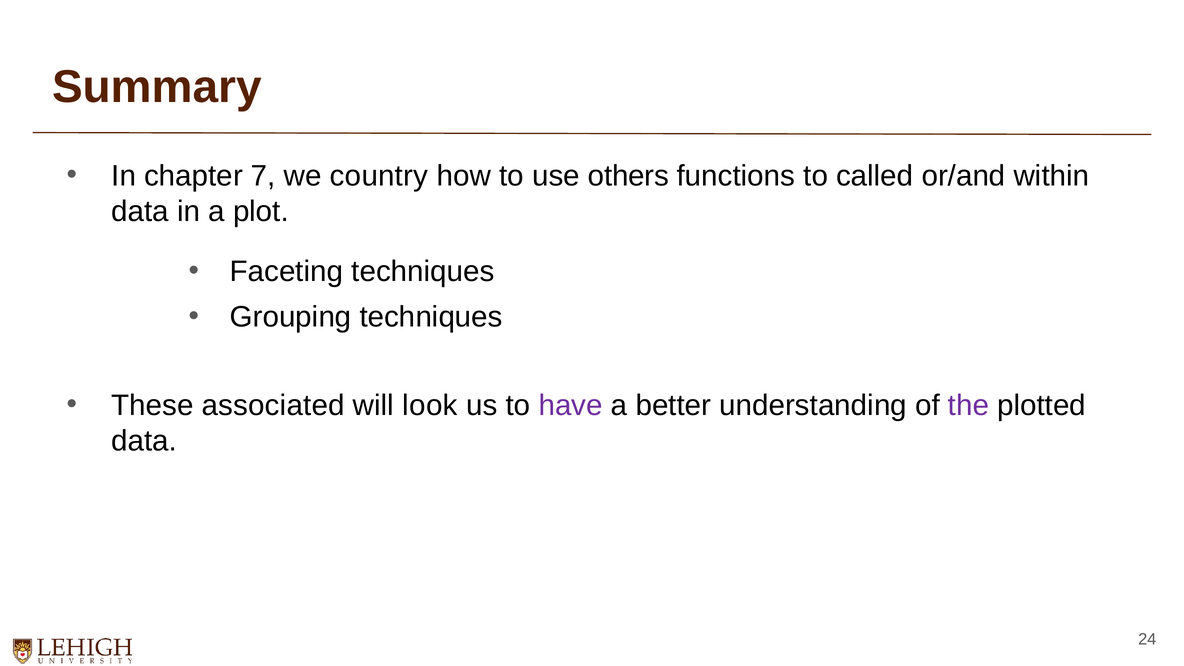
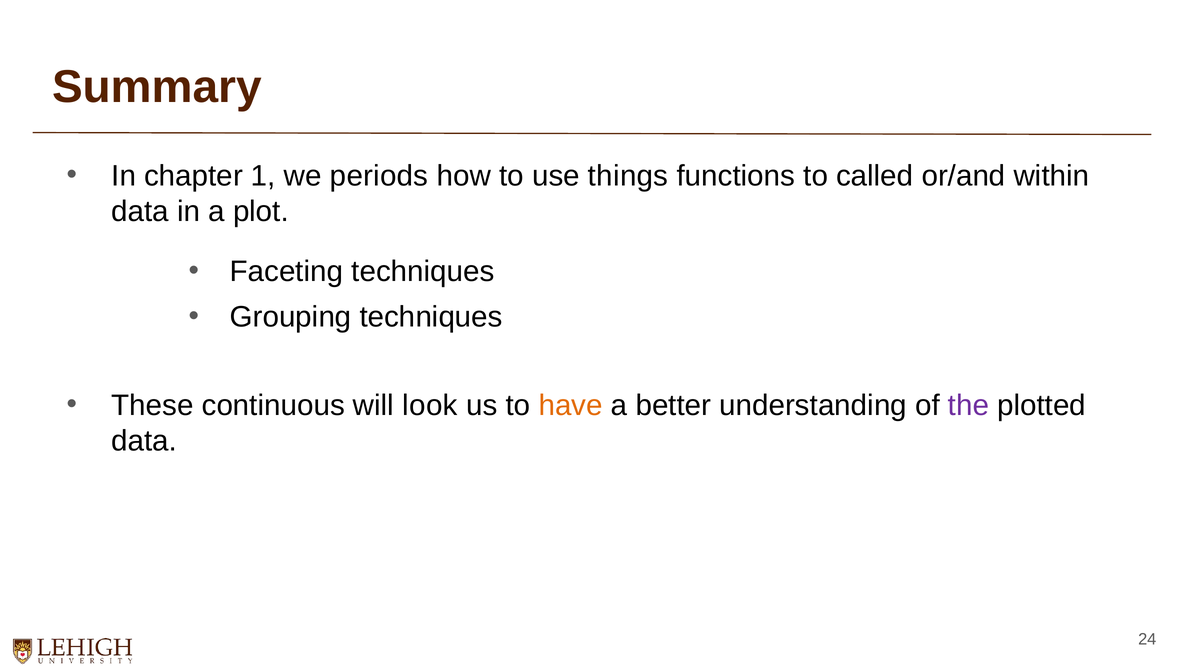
7: 7 -> 1 (263, 176)
country: country -> periods (379, 176)
others: others -> things (628, 176)
associated: associated -> continuous (273, 405)
have colour: purple -> orange (571, 405)
